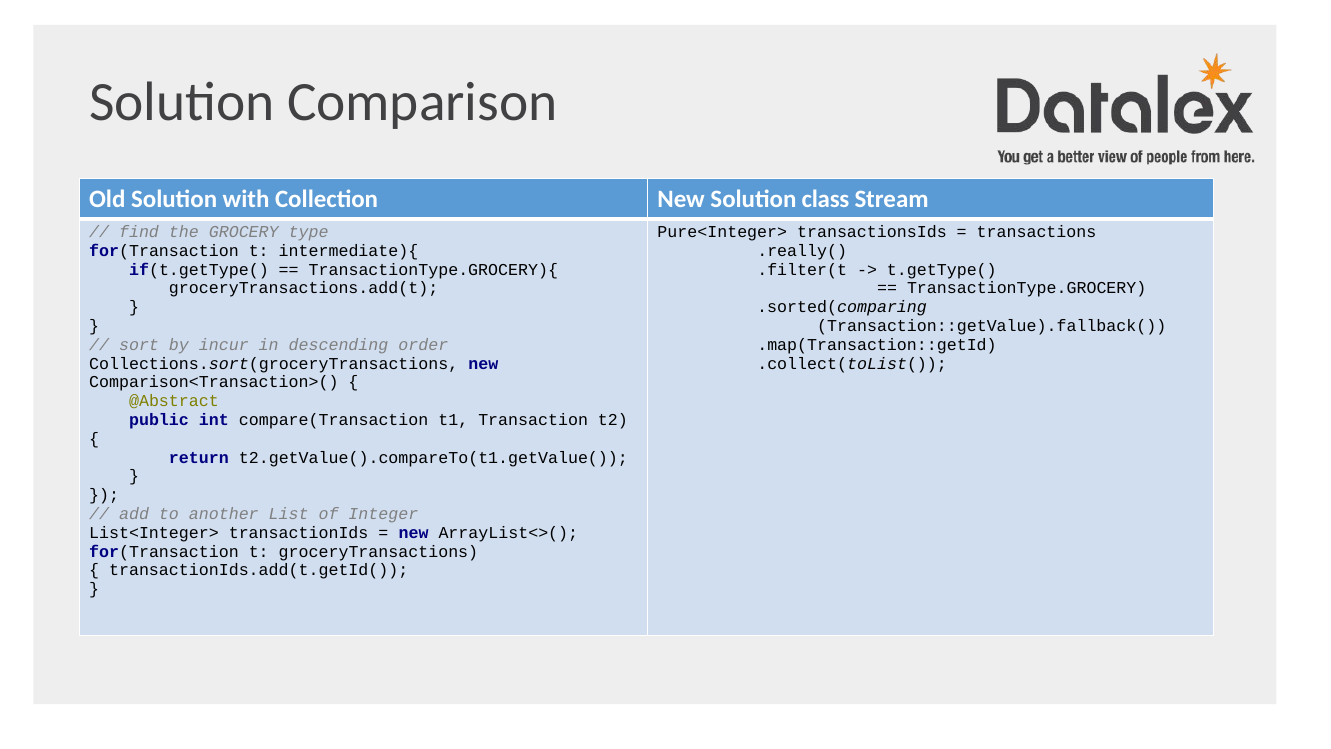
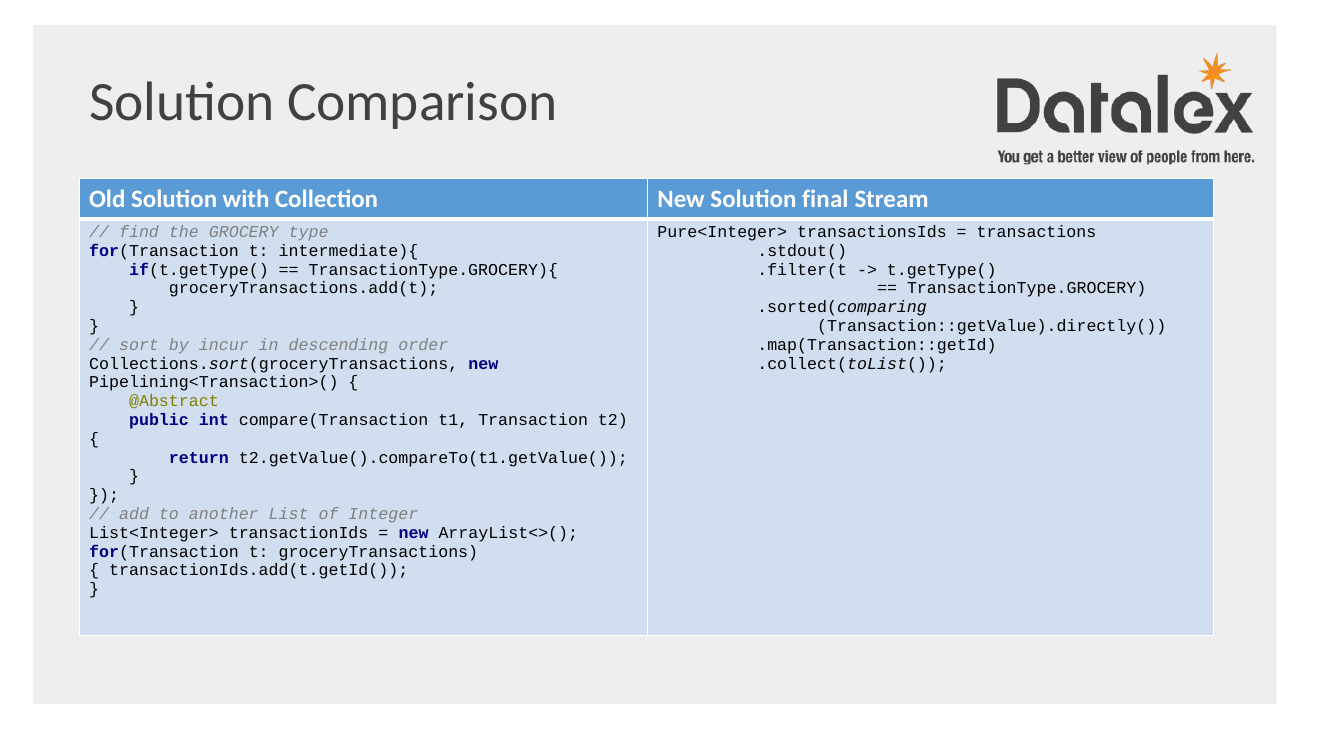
class: class -> final (825, 199)
.really(: .really( -> .stdout( (802, 251)
Transaction::getValue).fallback(: Transaction::getValue).fallback( -> Transaction::getValue).directly( (992, 326)
Comparison<Transaction>(: Comparison<Transaction>( -> Pipelining<Transaction>( (214, 382)
